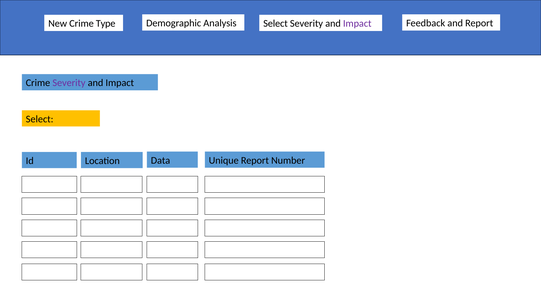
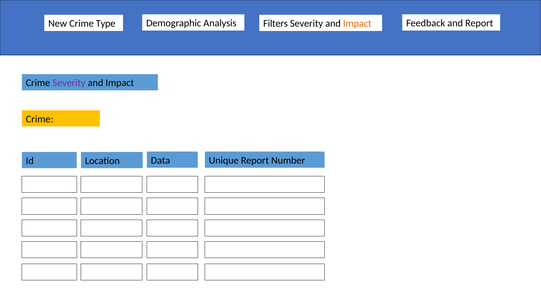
Analysis Select: Select -> Filters (276, 24)
Impact colour: purple -> orange (357, 24)
Select: Select -> Crime (40, 119)
